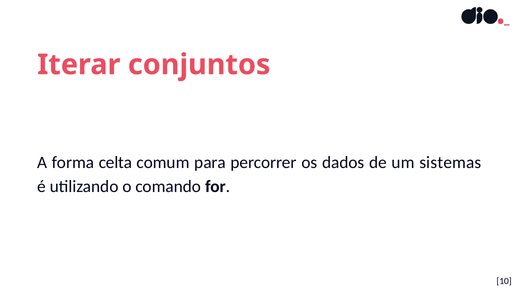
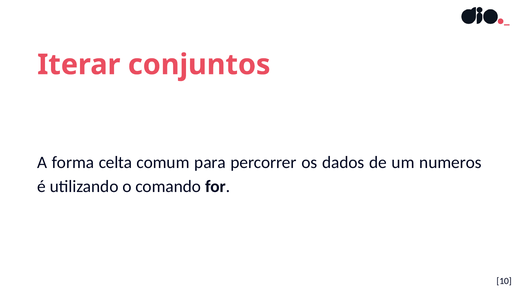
sistemas: sistemas -> numeros (450, 162)
